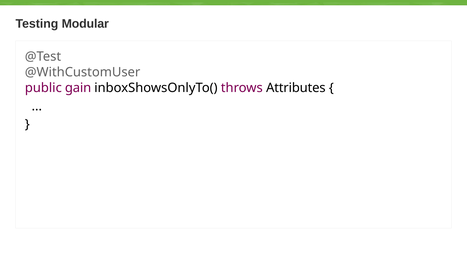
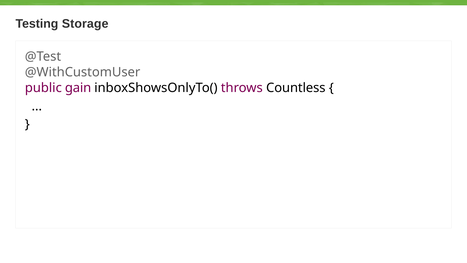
Modular: Modular -> Storage (85, 24)
Attributes: Attributes -> Countless (296, 88)
